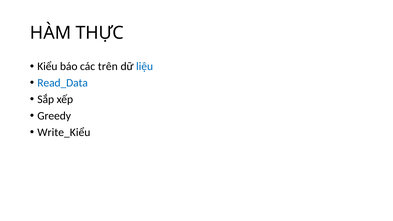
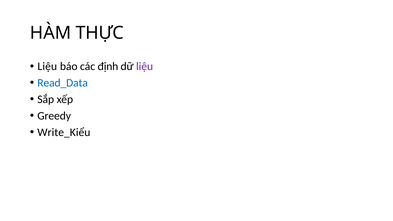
Kiểu: Kiểu -> Liệu (47, 66)
trên: trên -> định (108, 66)
liệu colour: blue -> purple (145, 66)
